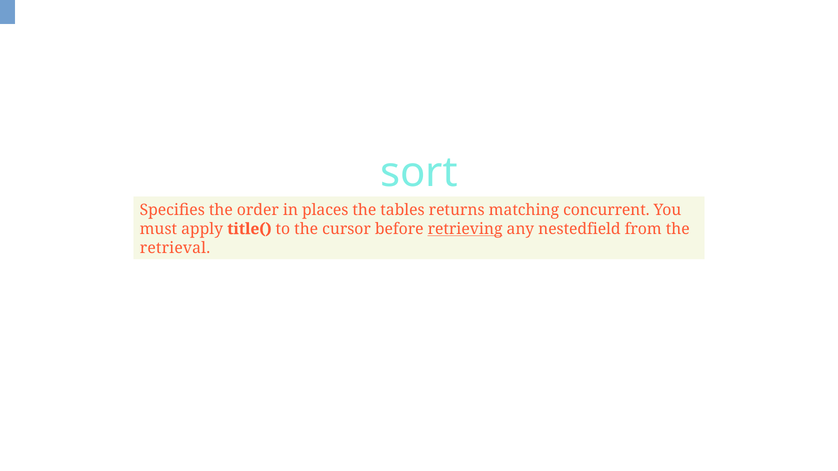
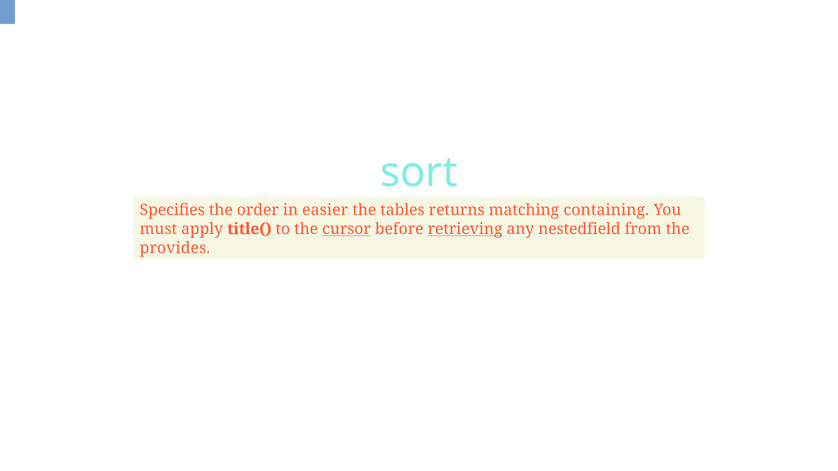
places: places -> easier (325, 210)
concurrent: concurrent -> containing (606, 210)
cursor underline: none -> present (347, 229)
retrieval: retrieval -> provides (175, 248)
